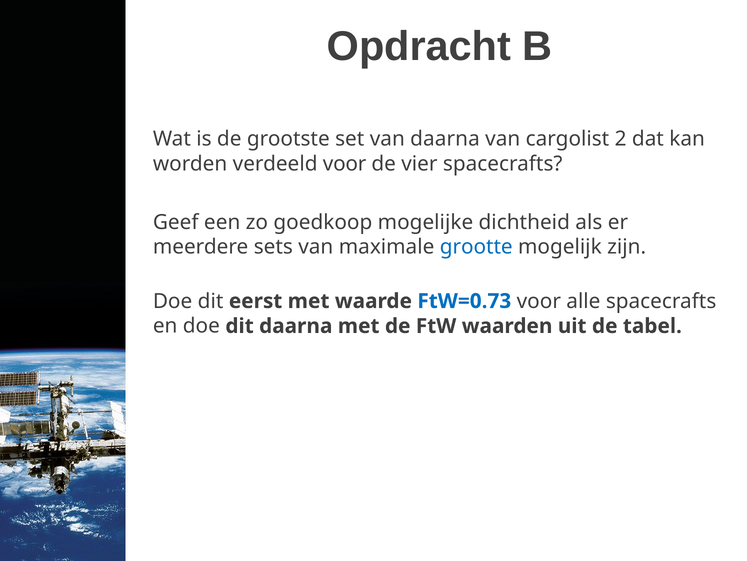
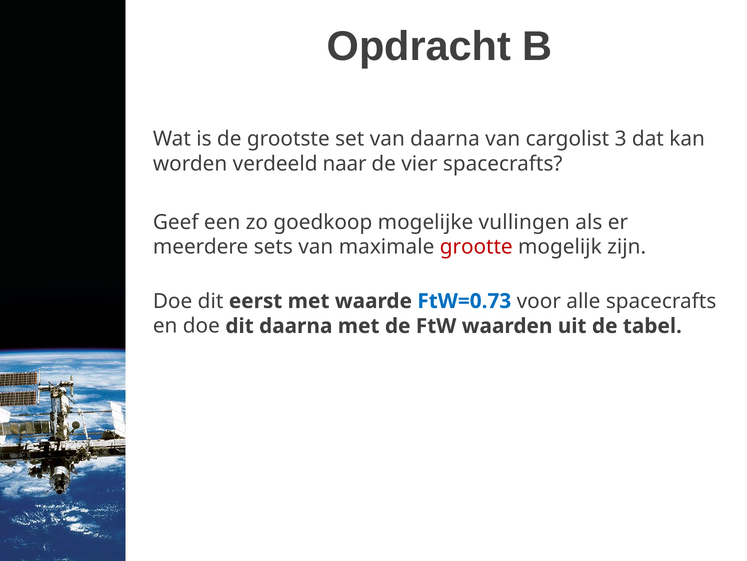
2: 2 -> 3 (621, 139)
verdeeld voor: voor -> naar (345, 164)
dichtheid: dichtheid -> vullingen (524, 222)
grootte colour: blue -> red (476, 247)
